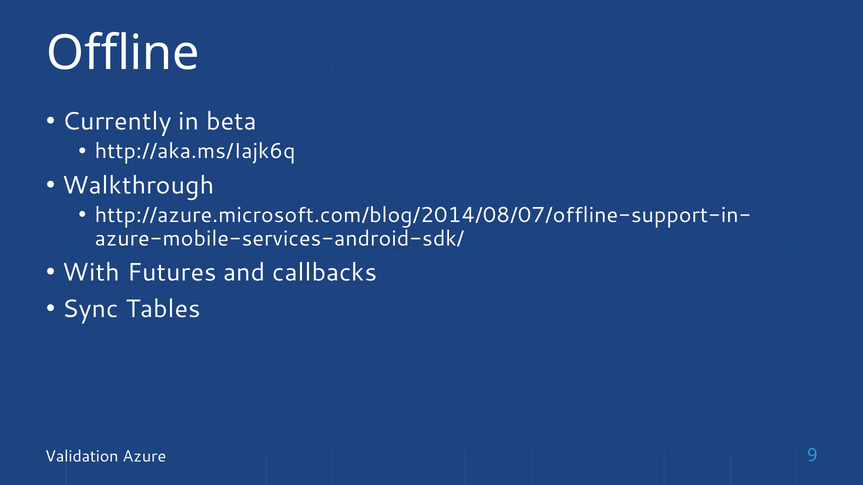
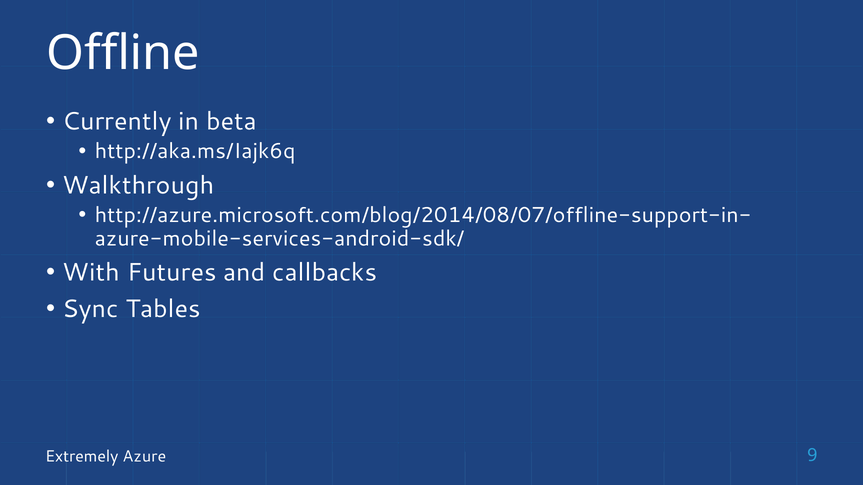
Validation: Validation -> Extremely (82, 457)
